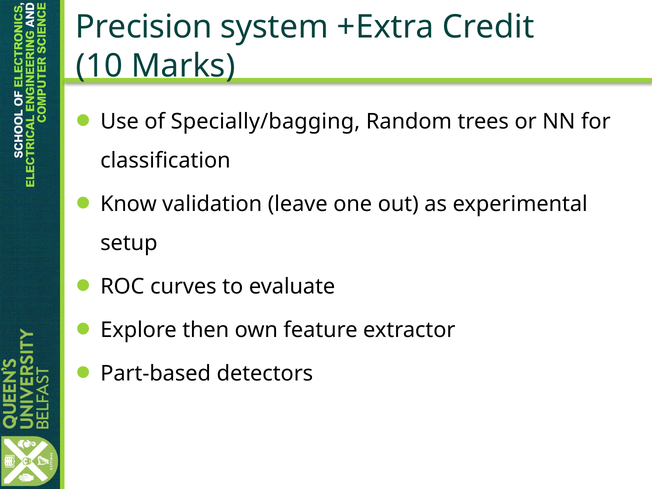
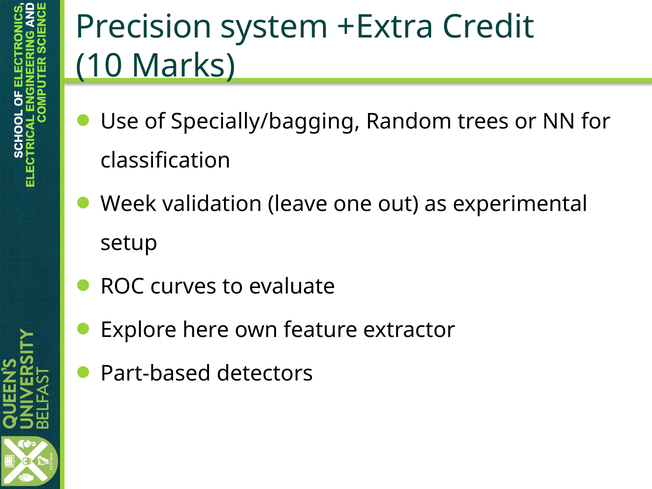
Know: Know -> Week (128, 204)
then: then -> here (206, 330)
